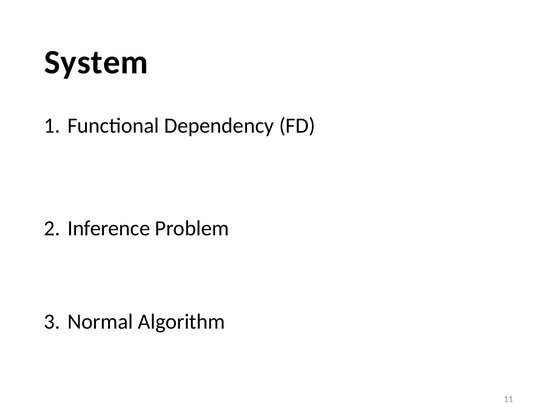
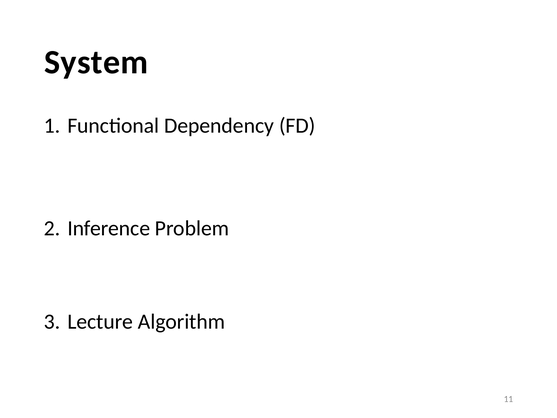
Normal: Normal -> Lecture (100, 322)
